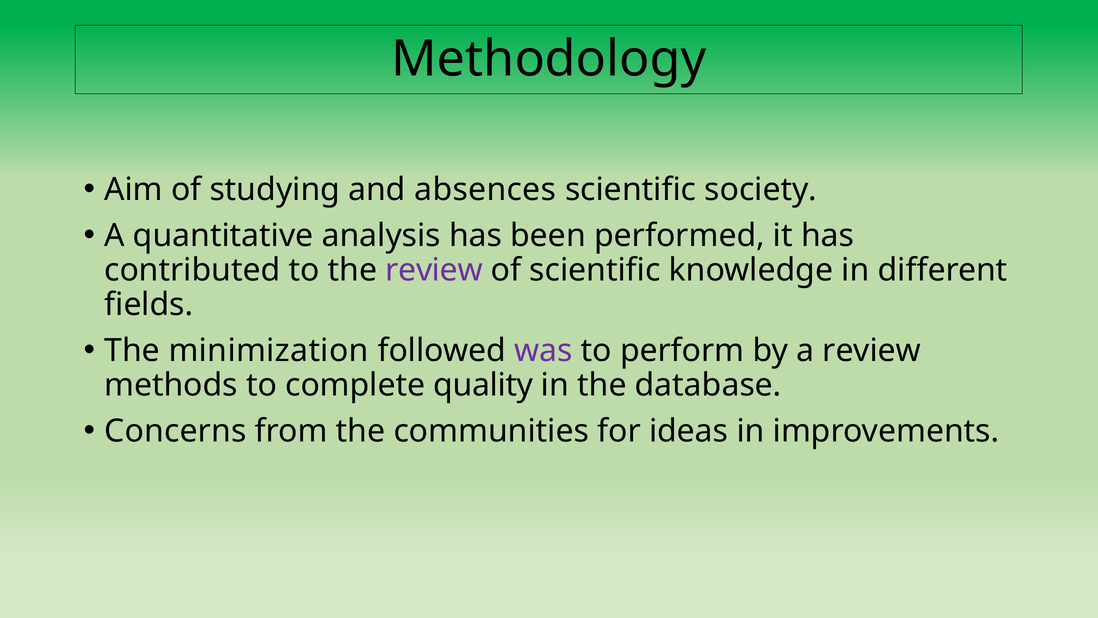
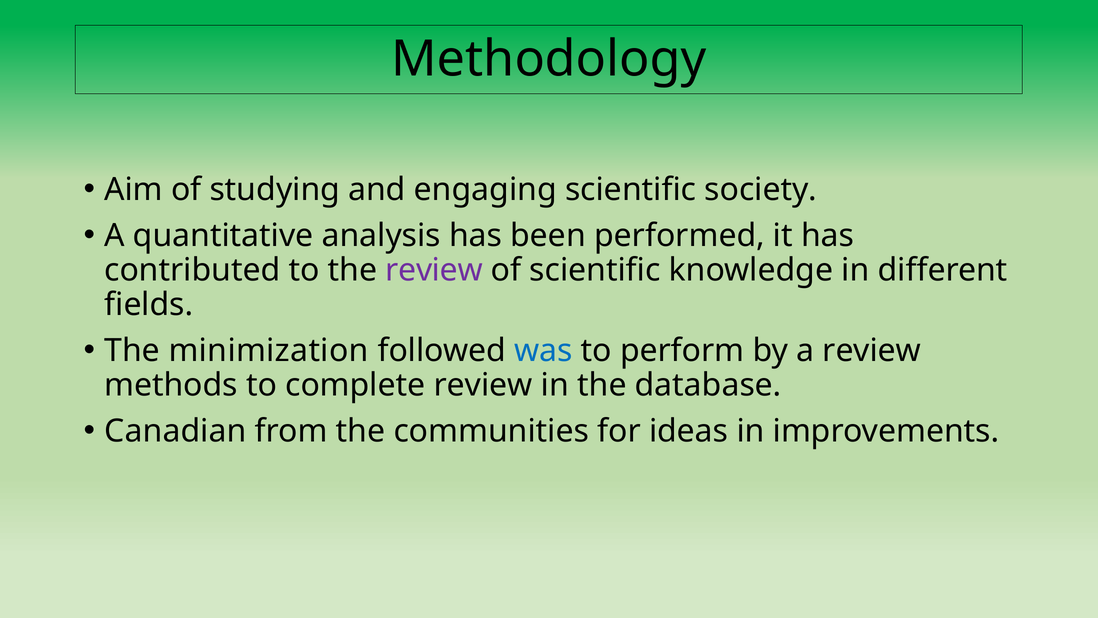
absences: absences -> engaging (485, 189)
was colour: purple -> blue (543, 350)
complete quality: quality -> review (483, 385)
Concerns: Concerns -> Canadian (175, 431)
